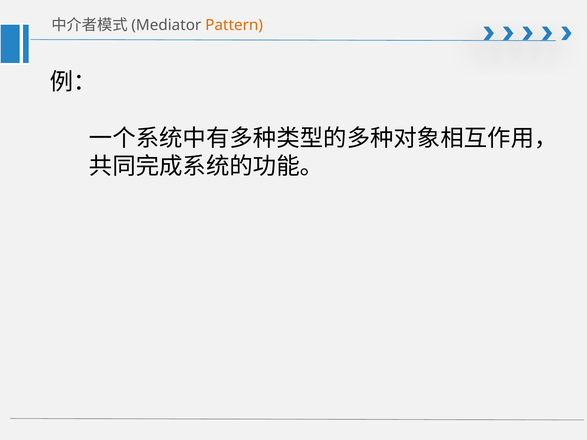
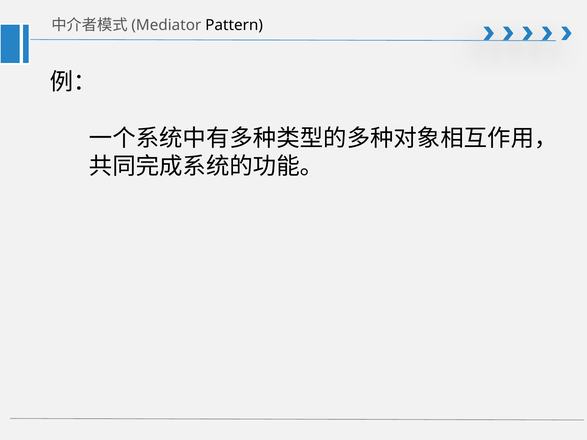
Pattern colour: orange -> black (234, 25)
